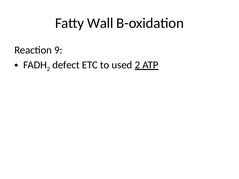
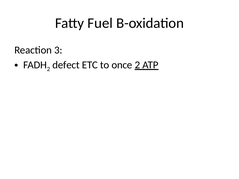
Wall: Wall -> Fuel (100, 23)
9: 9 -> 3 (58, 50)
used: used -> once (122, 65)
